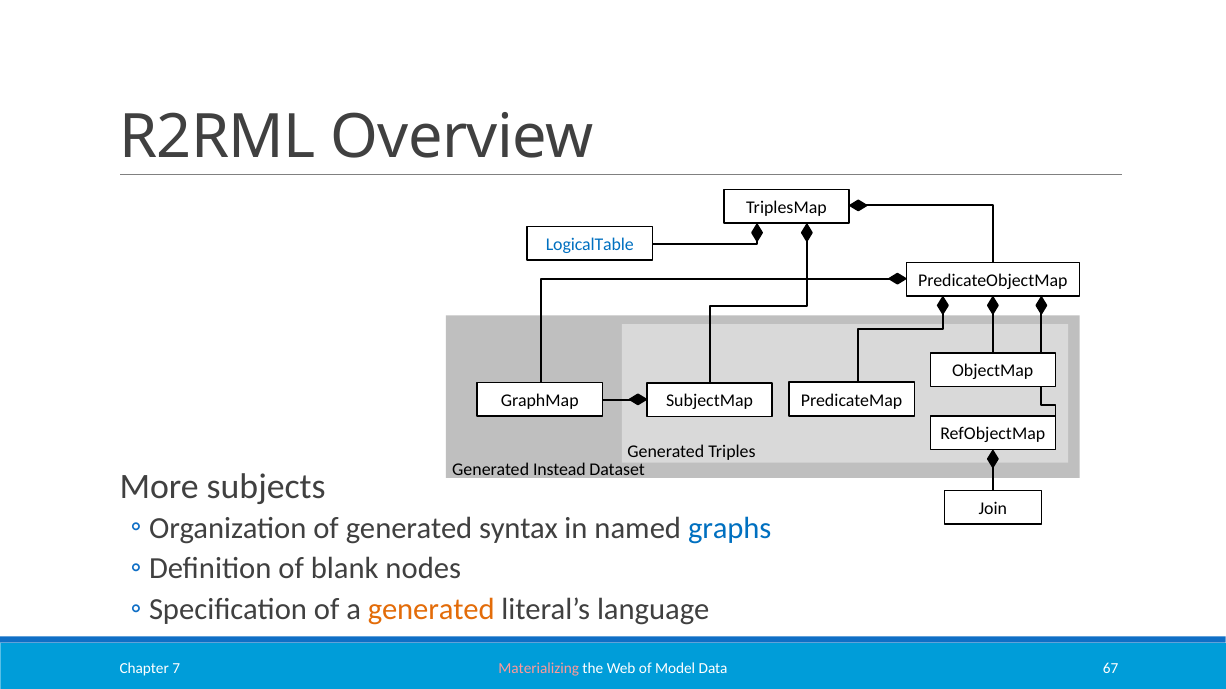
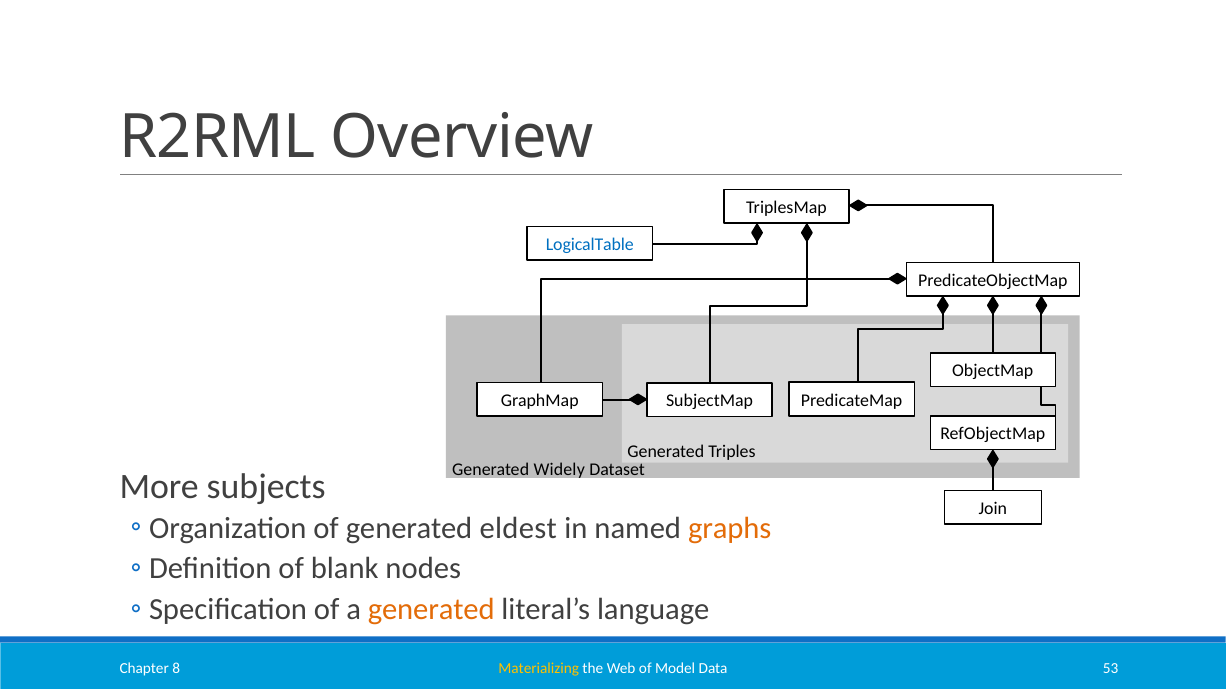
Instead: Instead -> Widely (559, 470)
syntax: syntax -> eldest (518, 529)
graphs colour: blue -> orange (730, 529)
Materializing colour: pink -> yellow (539, 669)
67: 67 -> 53 (1111, 669)
7: 7 -> 8 (176, 669)
